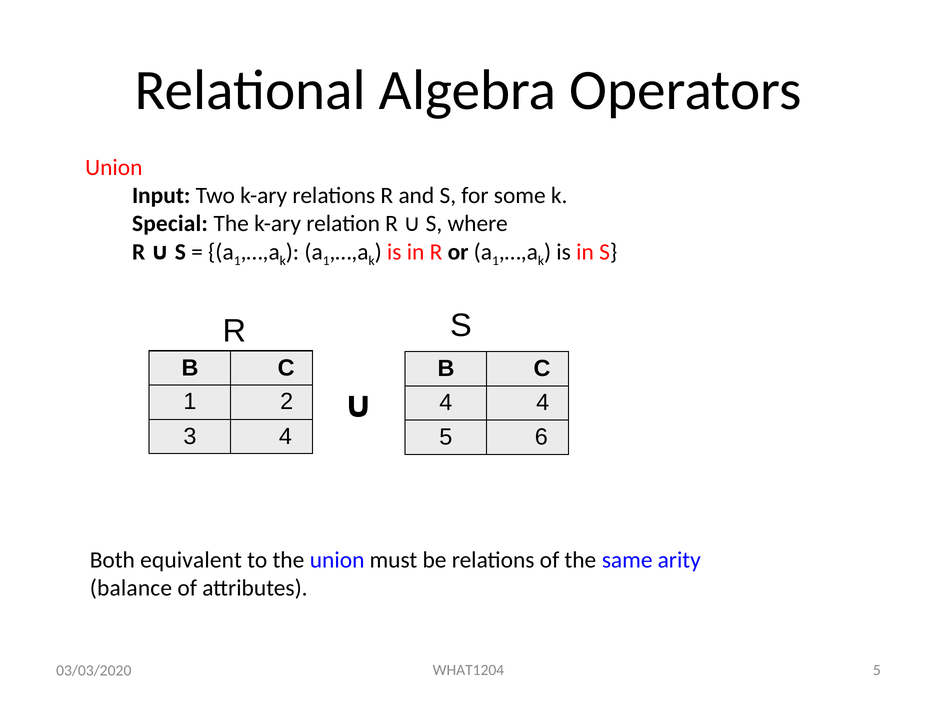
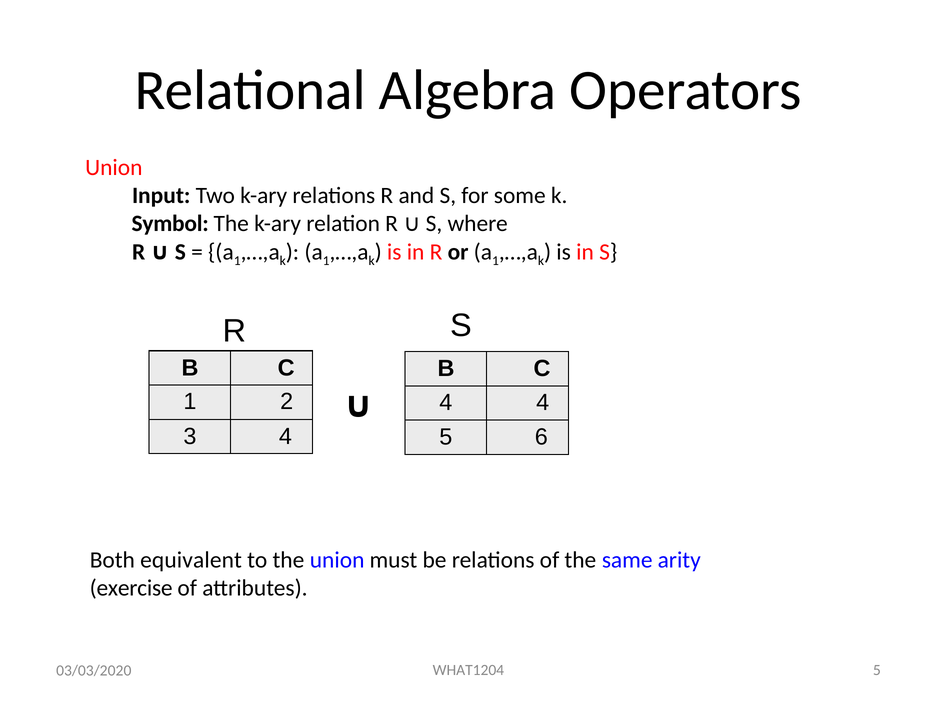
Special: Special -> Symbol (170, 224)
balance: balance -> exercise (131, 589)
